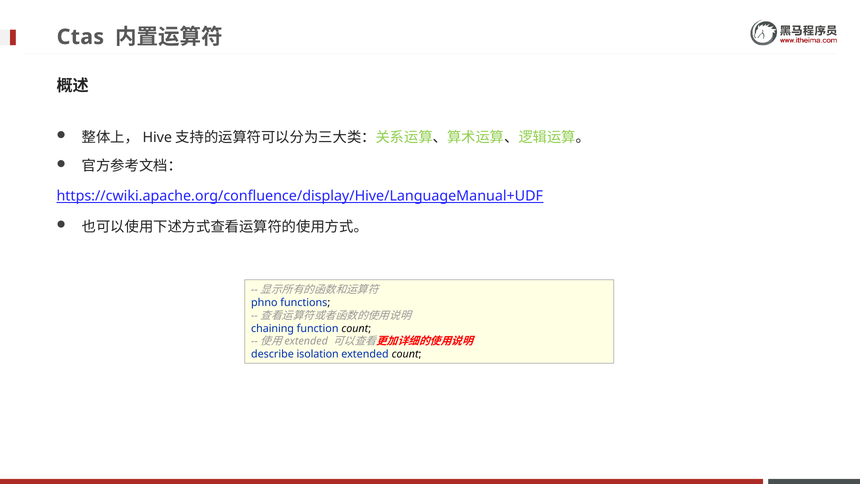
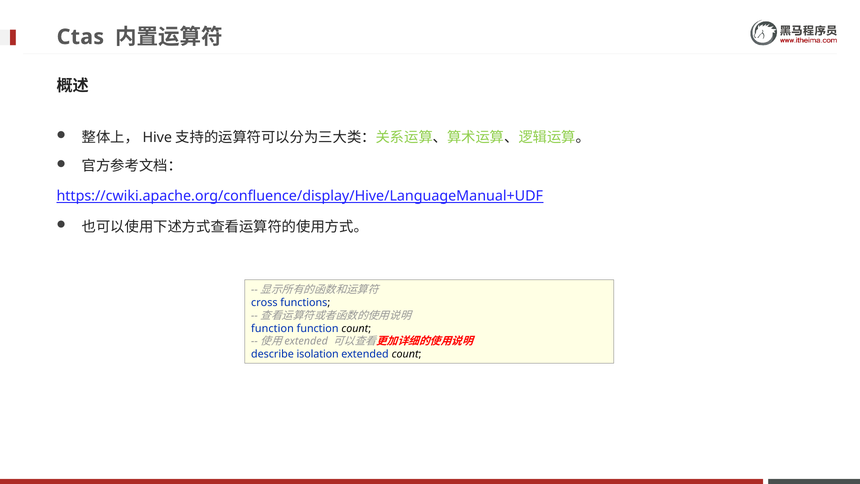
phno: phno -> cross (264, 303)
chaining: chaining -> function (272, 328)
